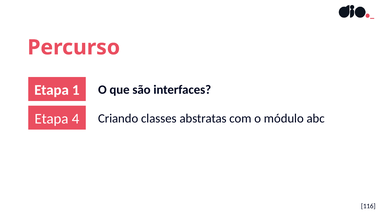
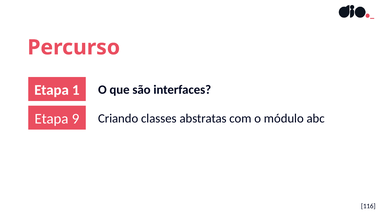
4: 4 -> 9 (76, 119)
